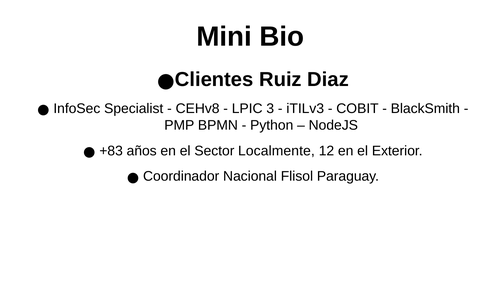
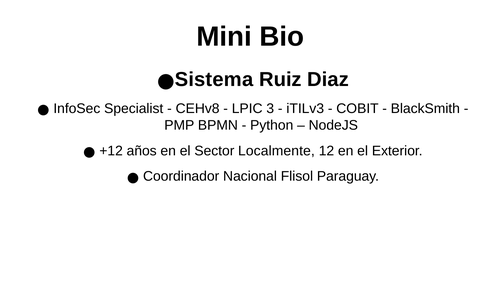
Clientes: Clientes -> Sistema (214, 79)
+83: +83 -> +12 (111, 151)
